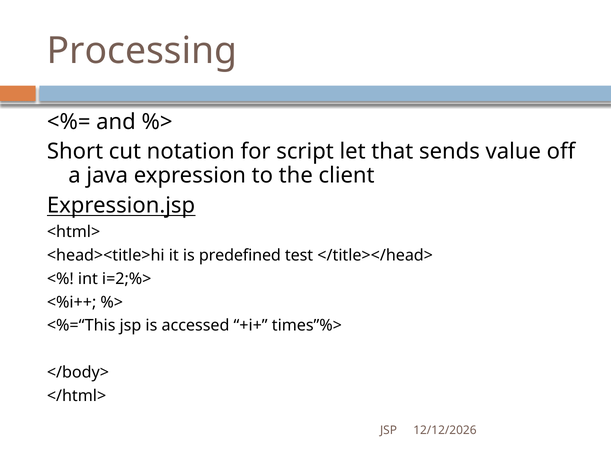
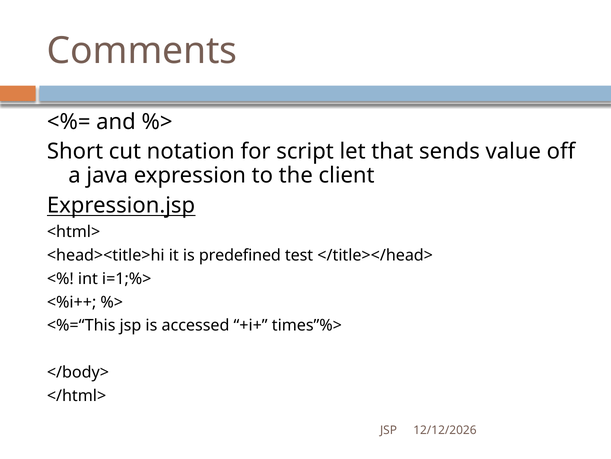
Processing: Processing -> Comments (142, 51)
i=2;%>: i=2;%> -> i=1;%> (127, 278)
